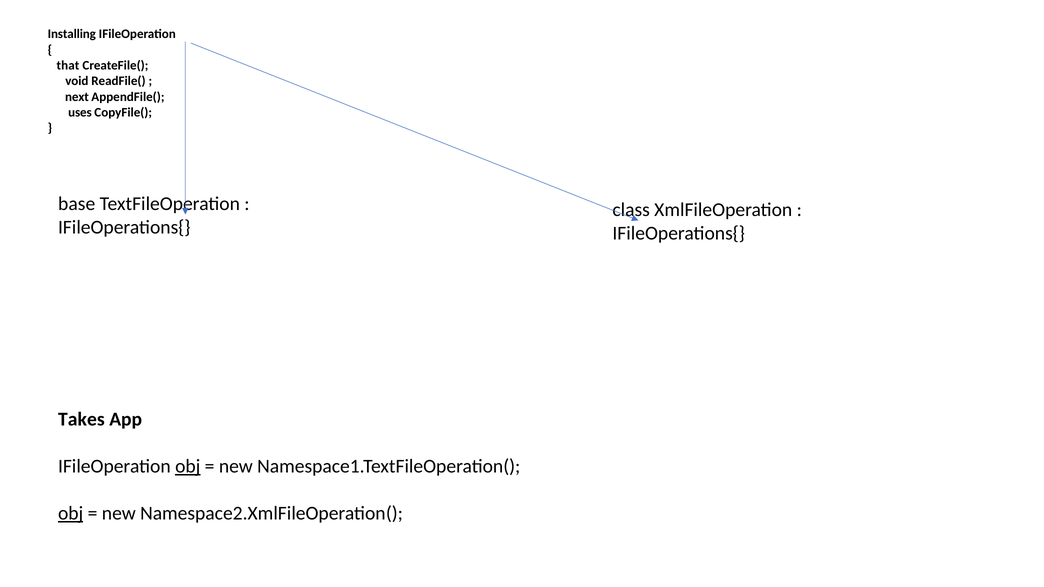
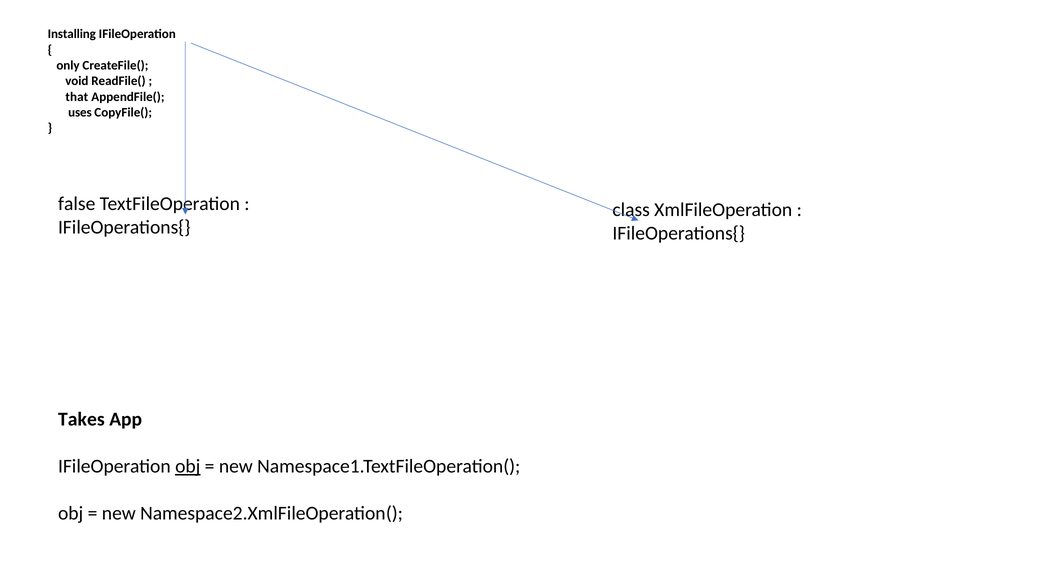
that: that -> only (68, 65)
next: next -> that (77, 97)
base: base -> false (77, 204)
obj underline: present -> none (71, 514)
